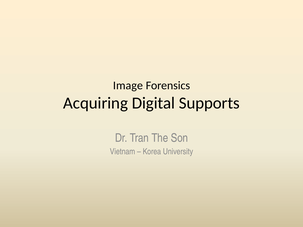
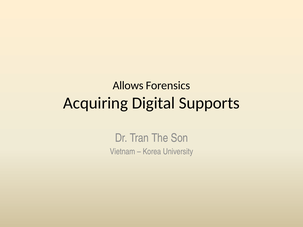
Image: Image -> Allows (128, 86)
